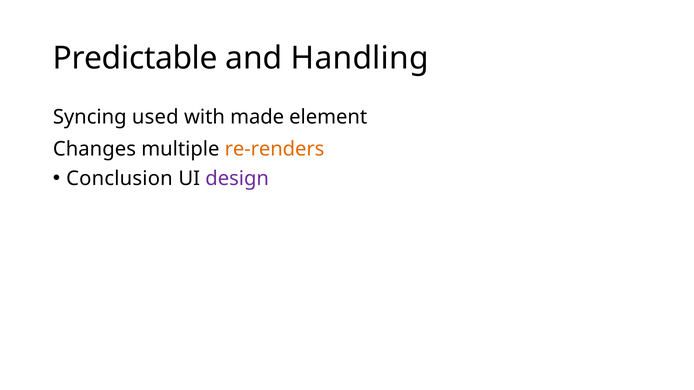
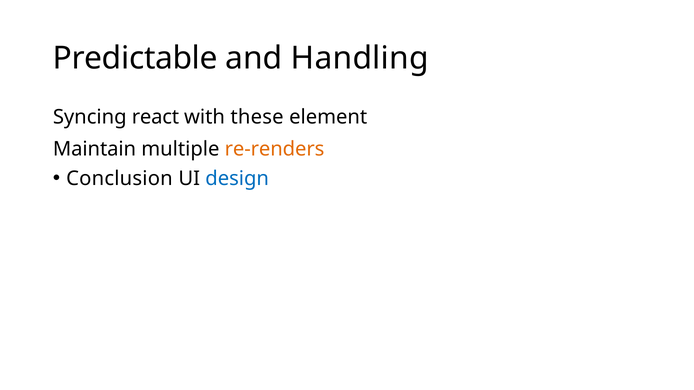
used: used -> react (155, 117)
made: made -> these (257, 117)
Changes: Changes -> Maintain (95, 149)
design colour: purple -> blue (237, 179)
